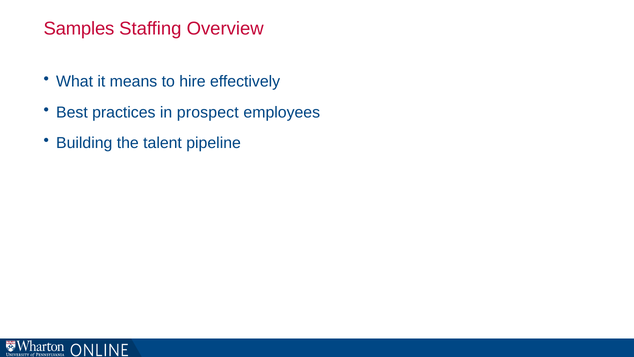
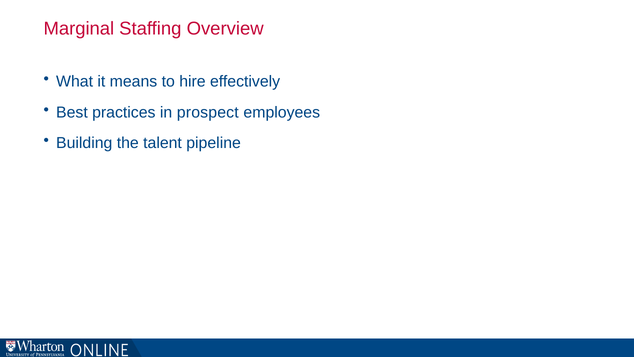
Samples: Samples -> Marginal (79, 29)
